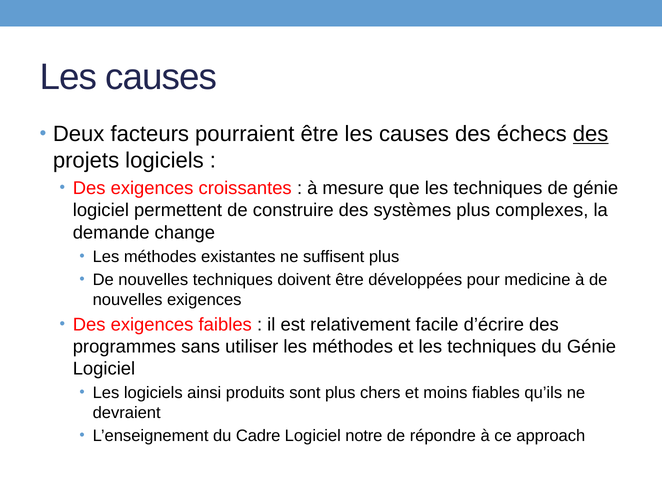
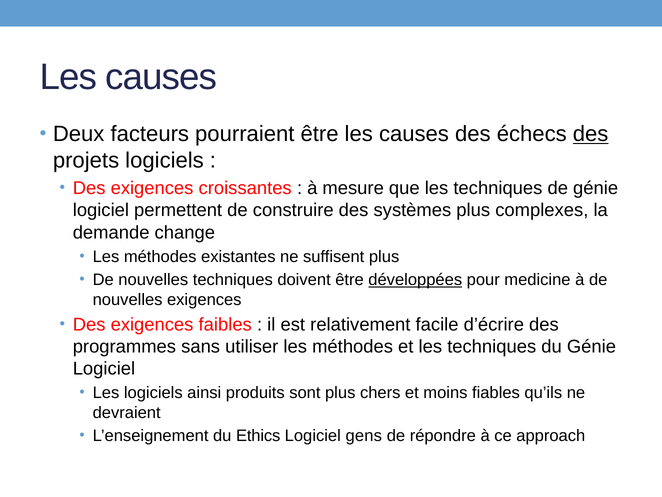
développées underline: none -> present (415, 280)
Cadre: Cadre -> Ethics (258, 436)
notre: notre -> gens (364, 436)
